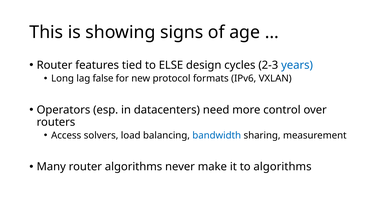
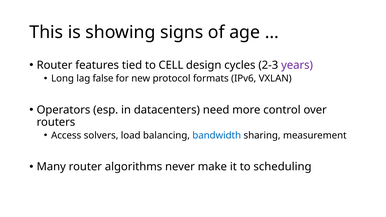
ELSE: ELSE -> CELL (171, 65)
years colour: blue -> purple (297, 65)
to algorithms: algorithms -> scheduling (283, 167)
